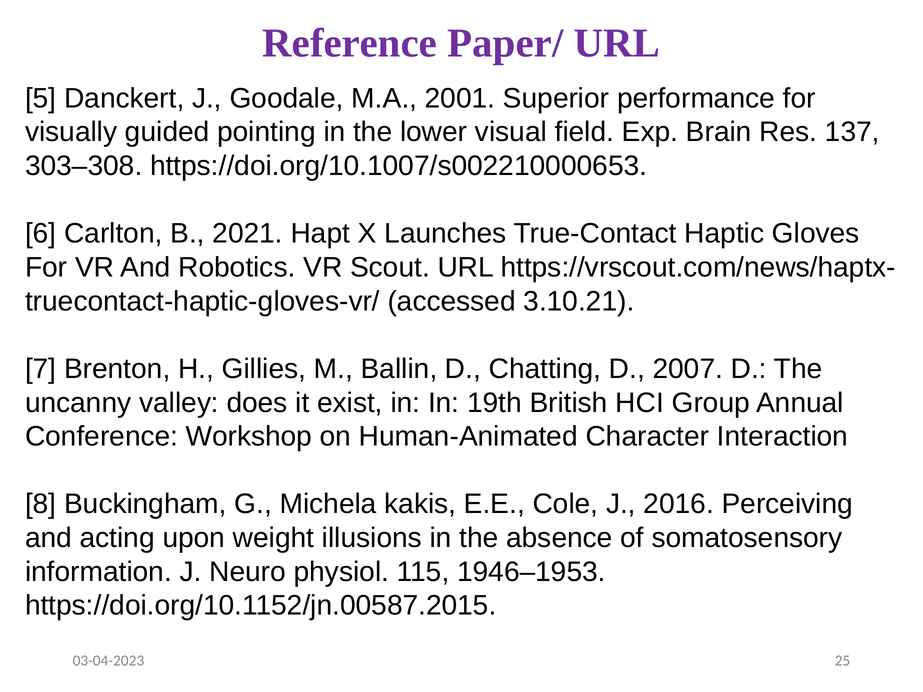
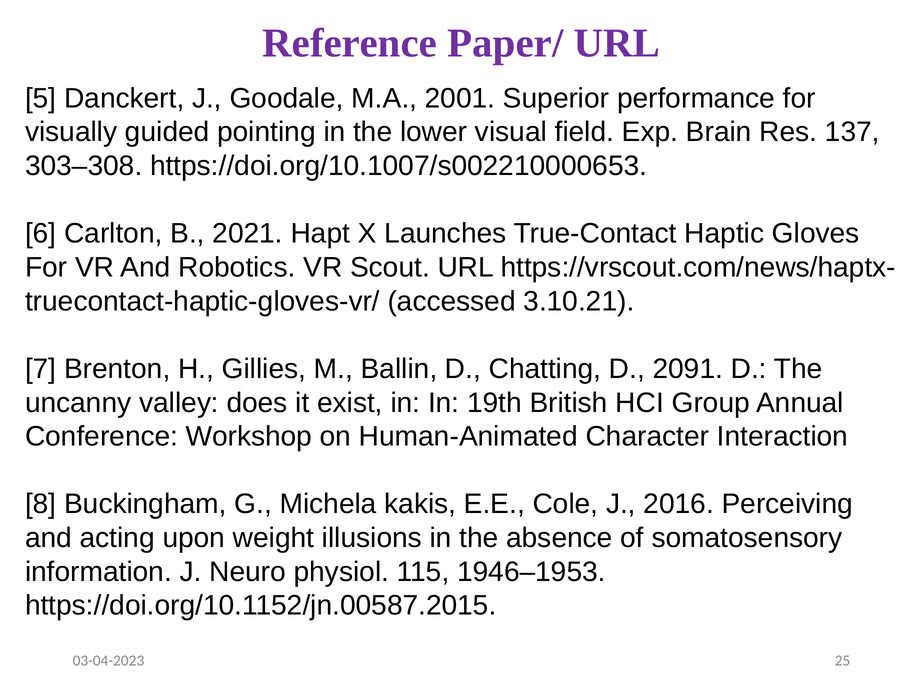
2007: 2007 -> 2091 (688, 369)
